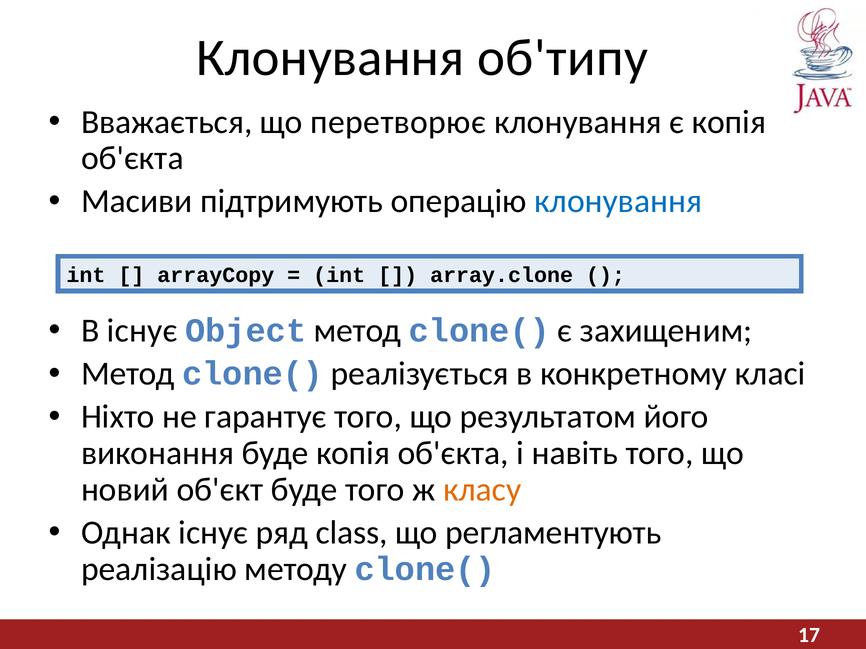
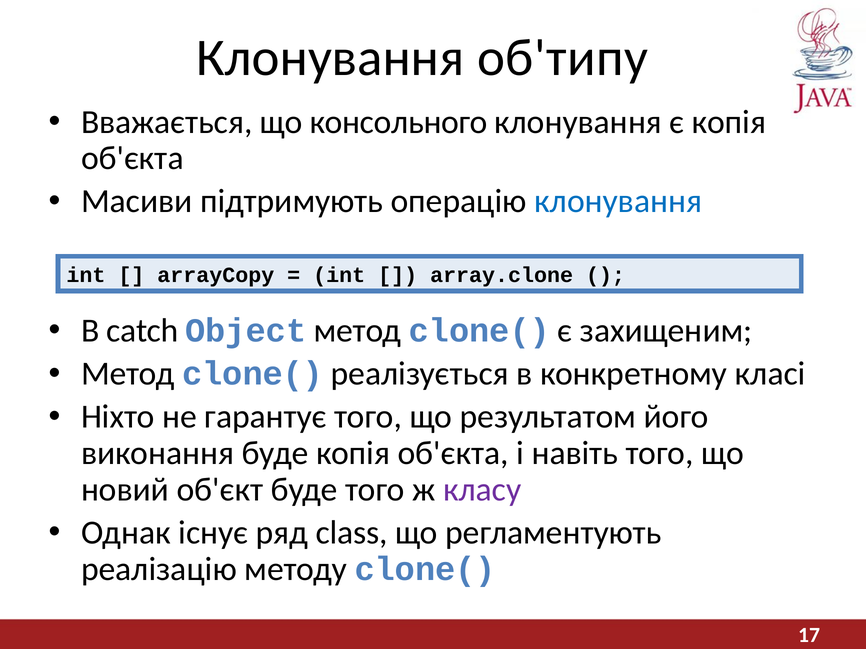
перетворює: перетворює -> консольного (399, 122)
В існує: існує -> catch (142, 331)
класу colour: orange -> purple (482, 490)
